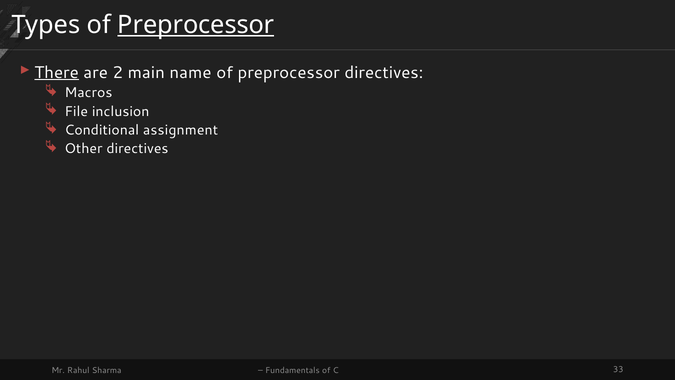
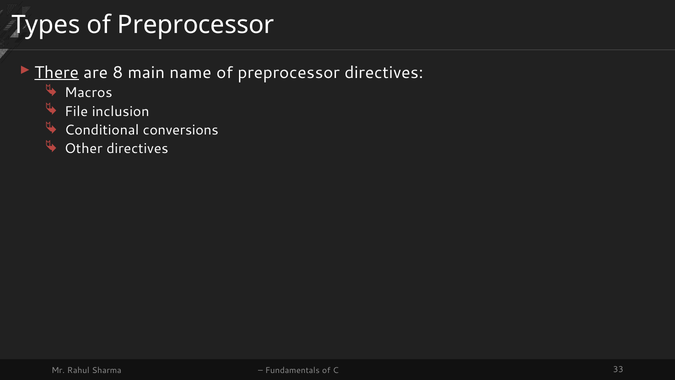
Preprocessor underline: present -> none (196, 25)
2: 2 -> 8 (118, 72)
assignment: assignment -> conversions (181, 130)
